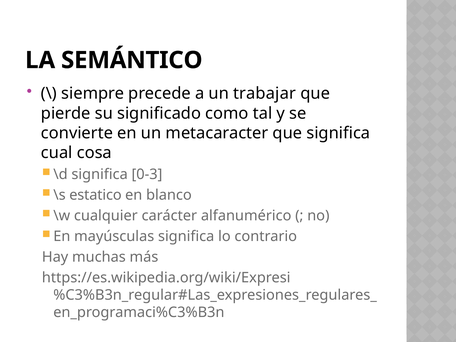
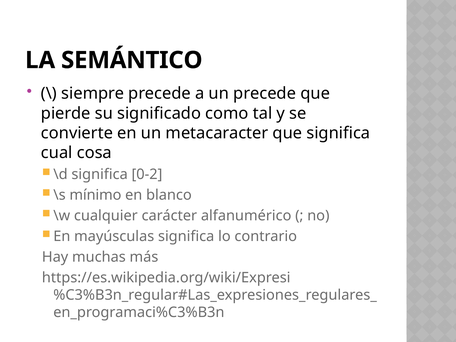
un trabajar: trabajar -> precede (265, 94)
0-3: 0-3 -> 0-2 (147, 174)
estatico: estatico -> mínimo (95, 195)
